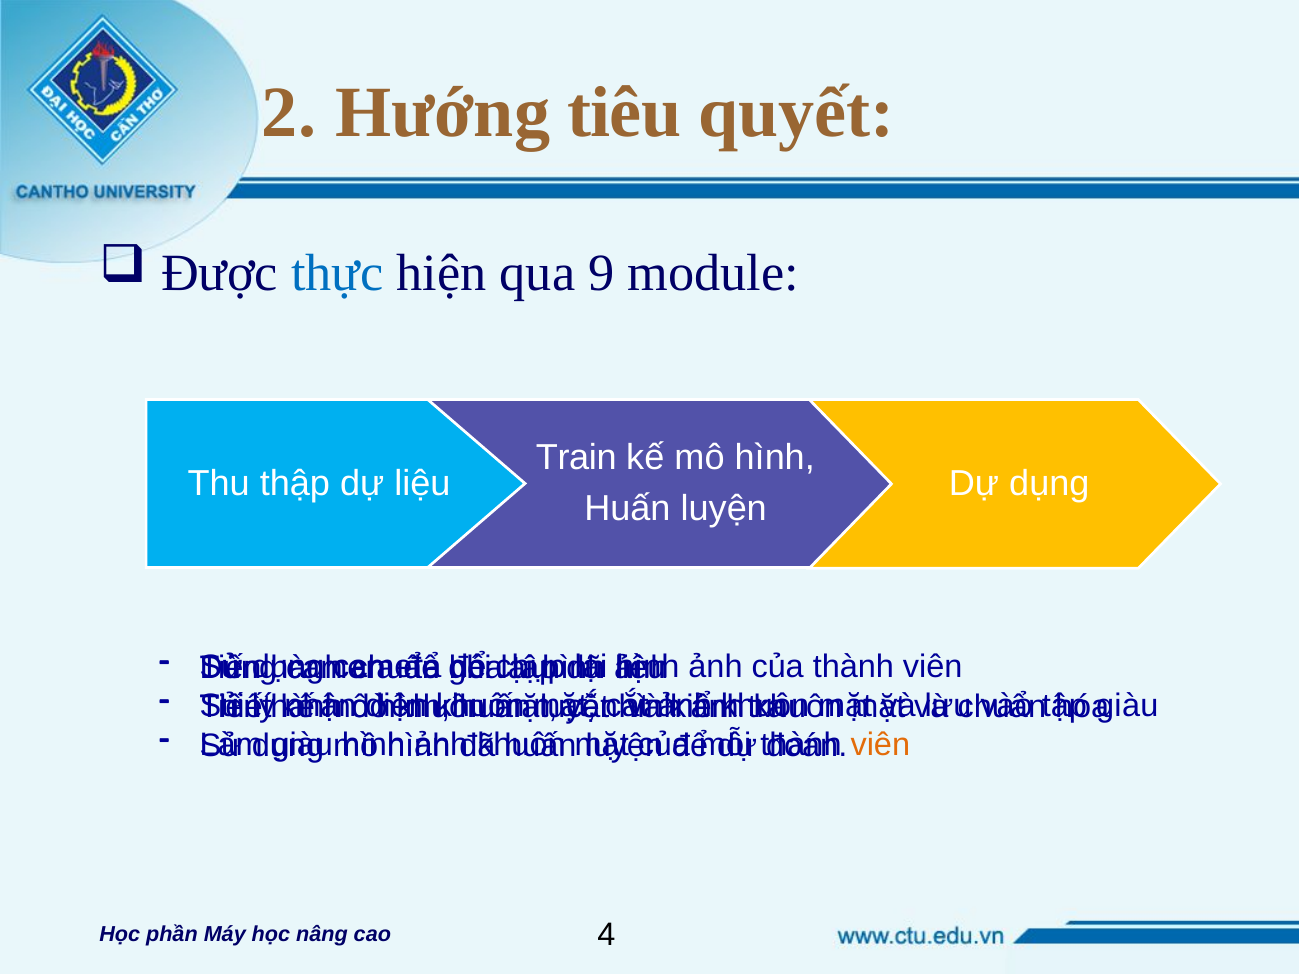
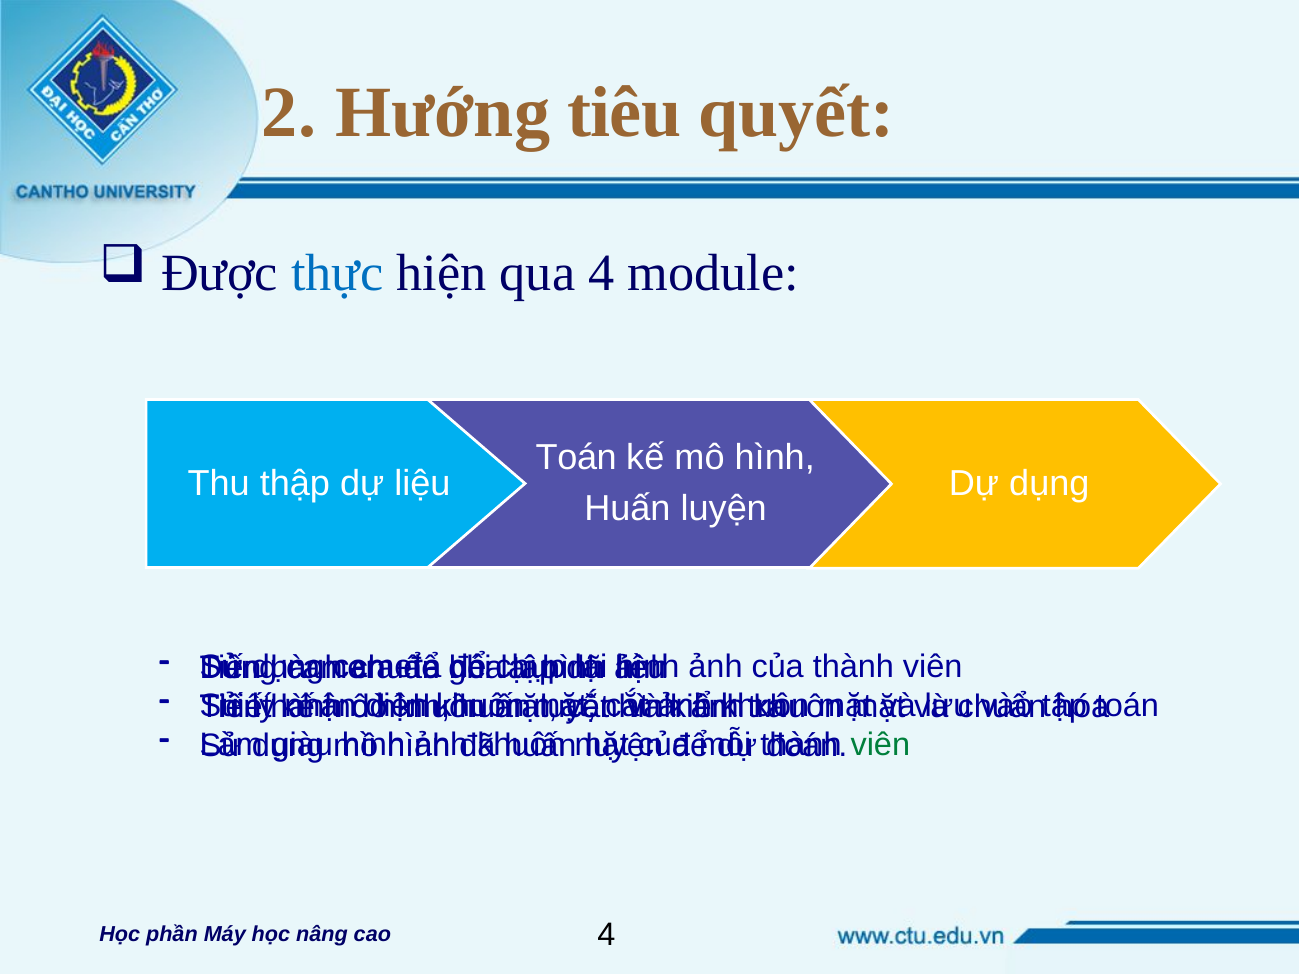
qua 9: 9 -> 4 (601, 274)
Train: Train -> Toán (576, 458)
giàu: giàu -> toán (1127, 706)
viên colour: orange -> green (880, 745)
